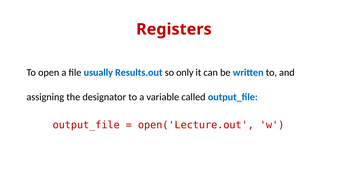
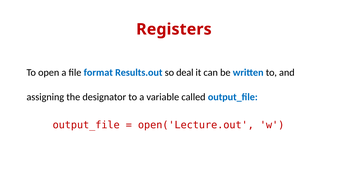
usually: usually -> format (98, 72)
only: only -> deal (185, 72)
